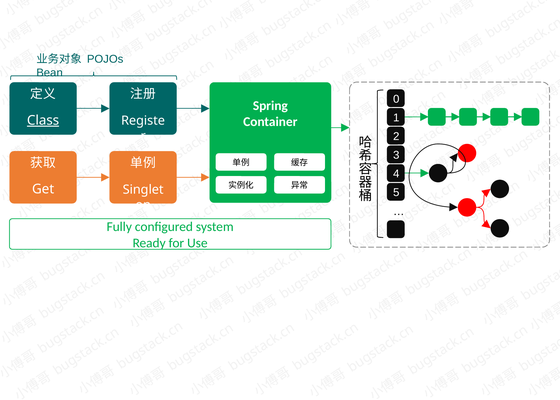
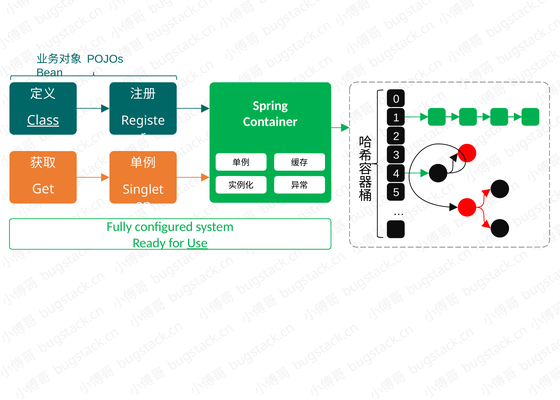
Use underline: none -> present (197, 243)
